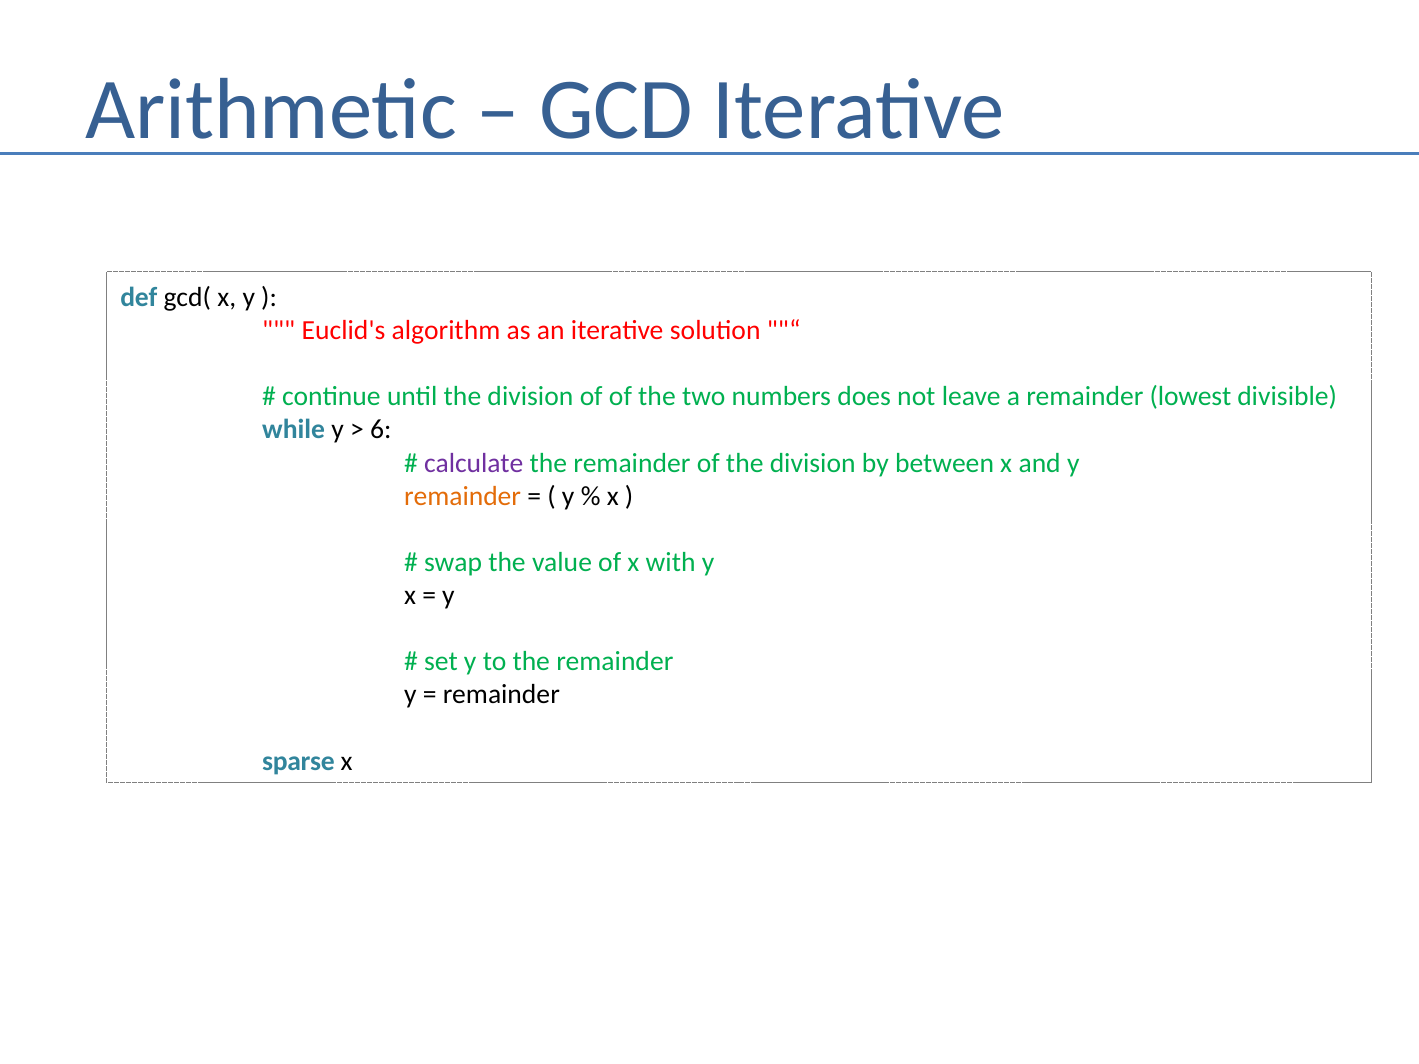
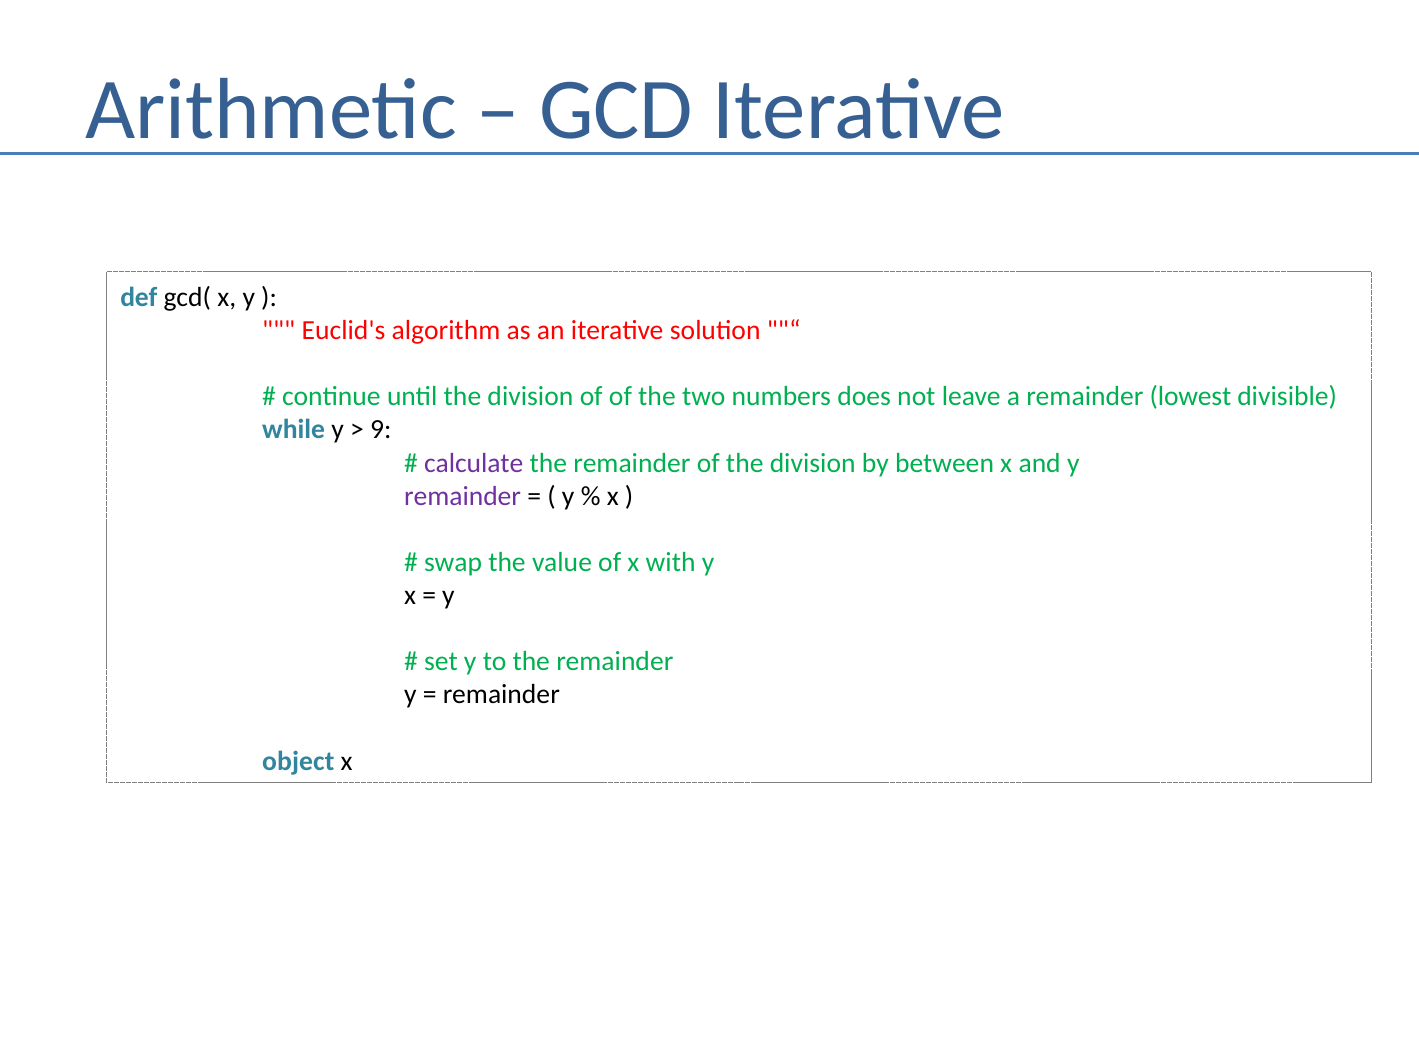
6: 6 -> 9 (381, 430)
remainder colour: orange -> purple (463, 496)
sparse: sparse -> object (298, 761)
